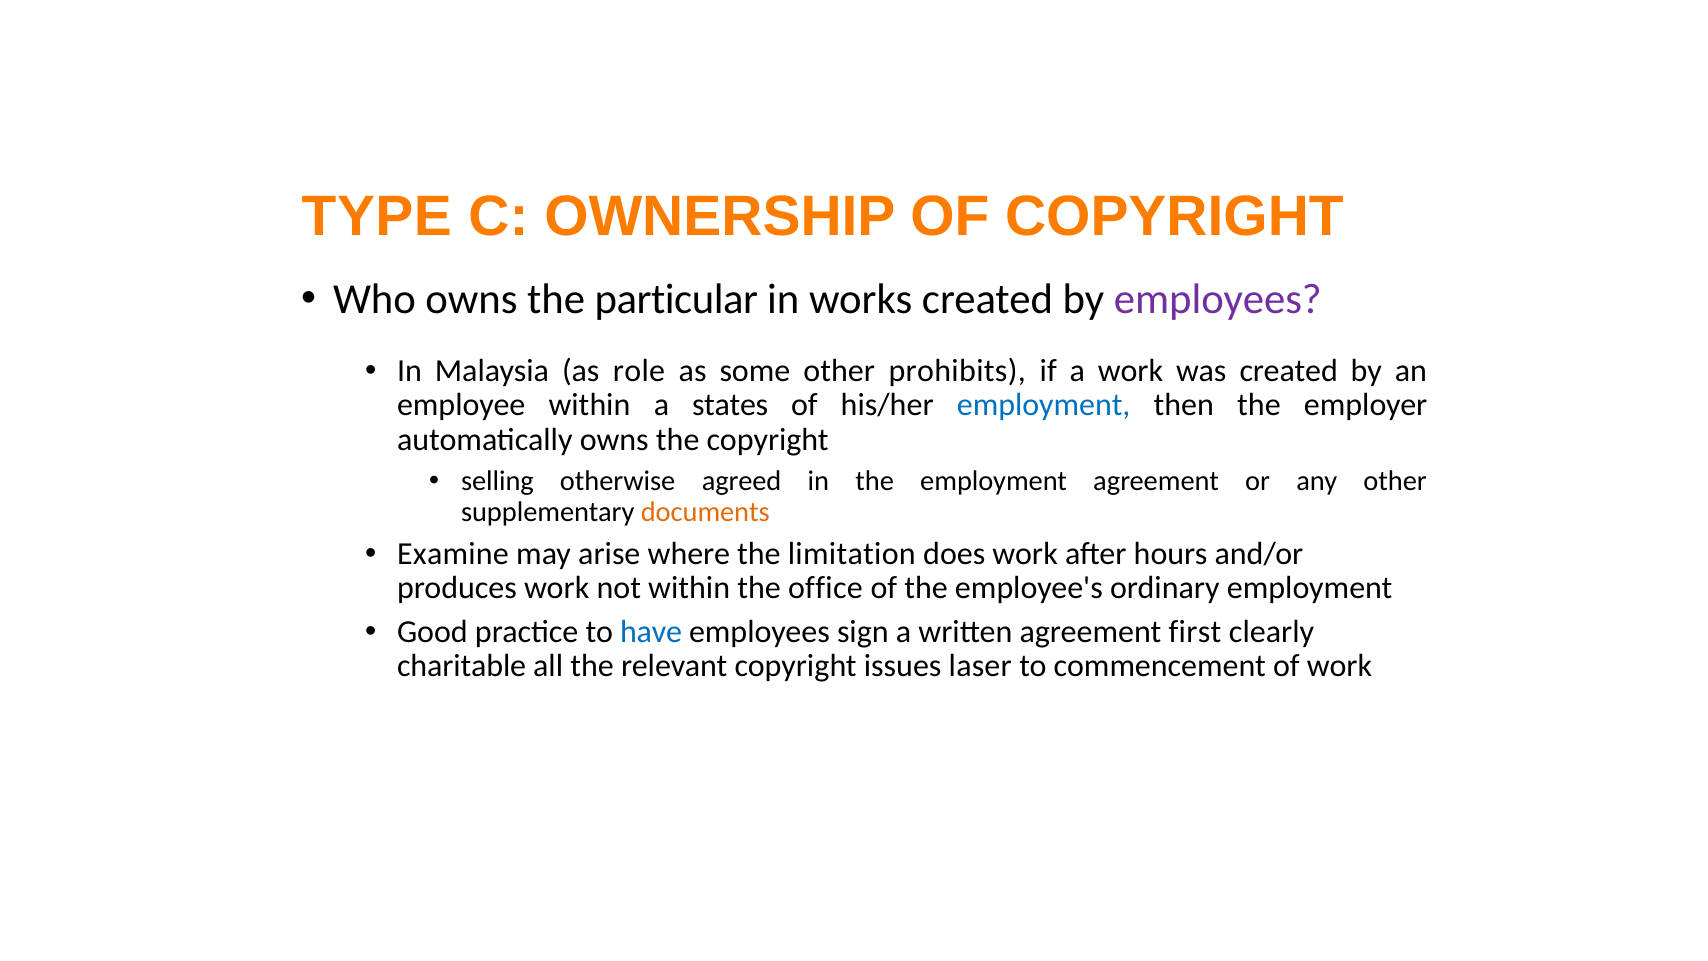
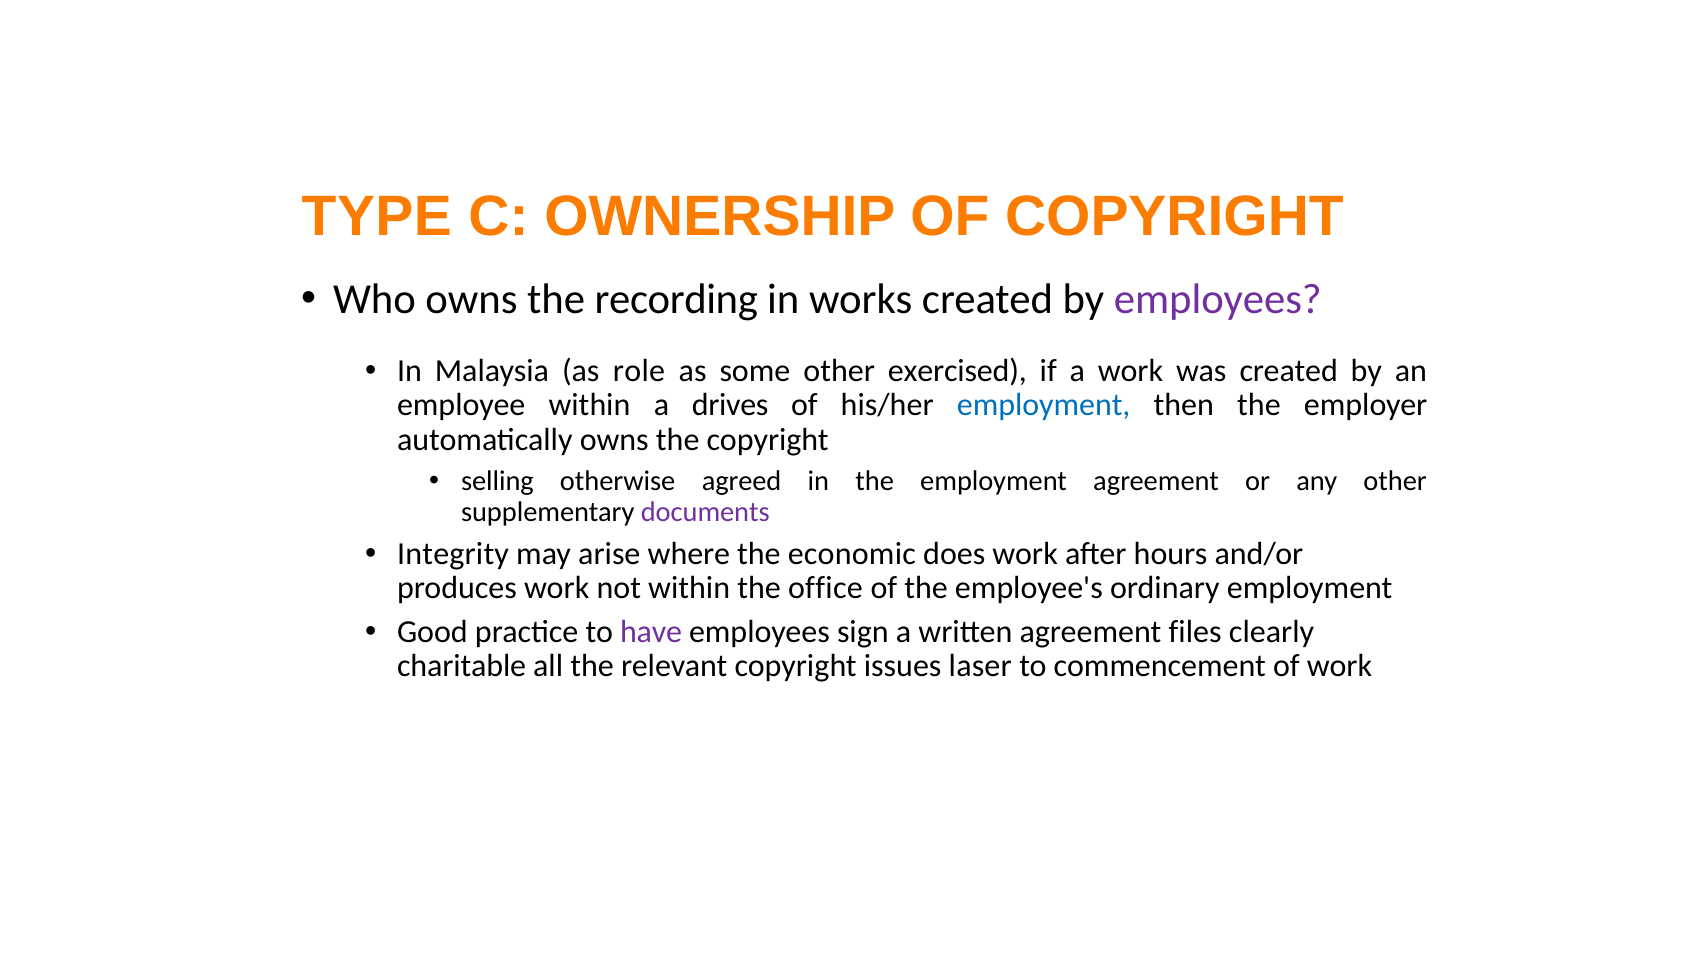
particular: particular -> recording (676, 299)
prohibits: prohibits -> exercised (957, 371)
states: states -> drives (730, 405)
documents colour: orange -> purple (705, 512)
Examine: Examine -> Integrity (453, 554)
limitation: limitation -> economic (852, 554)
have colour: blue -> purple (651, 632)
first: first -> files (1195, 632)
